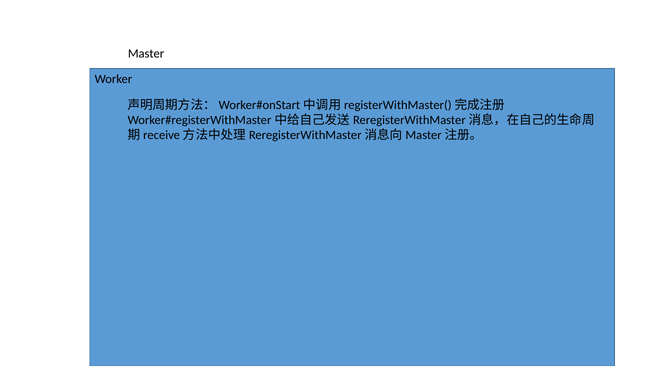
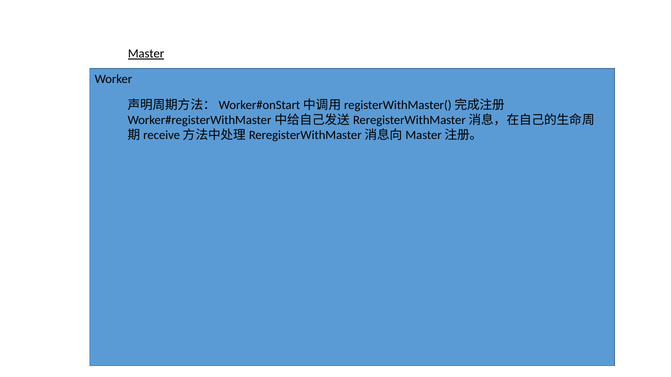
Master underline: none -> present (146, 54)
